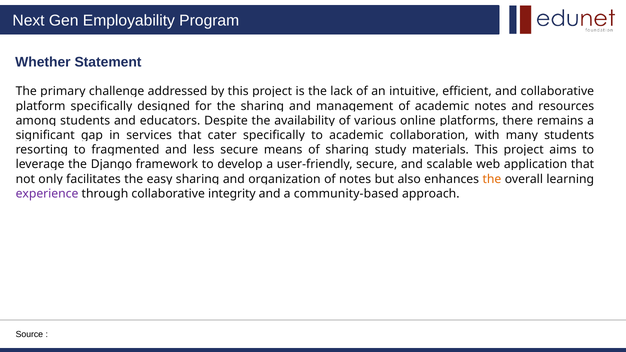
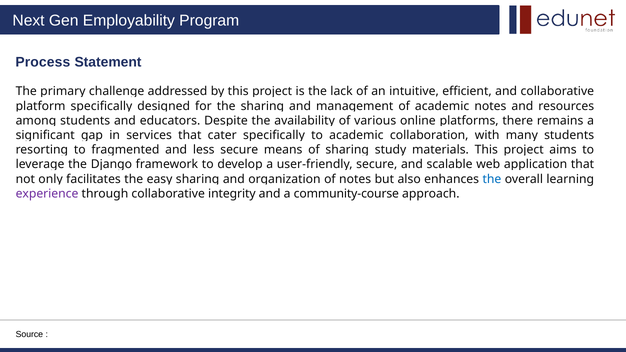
Whether: Whether -> Process (43, 62)
the colour: orange -> blue (492, 179)
community-based: community-based -> community-course (346, 194)
